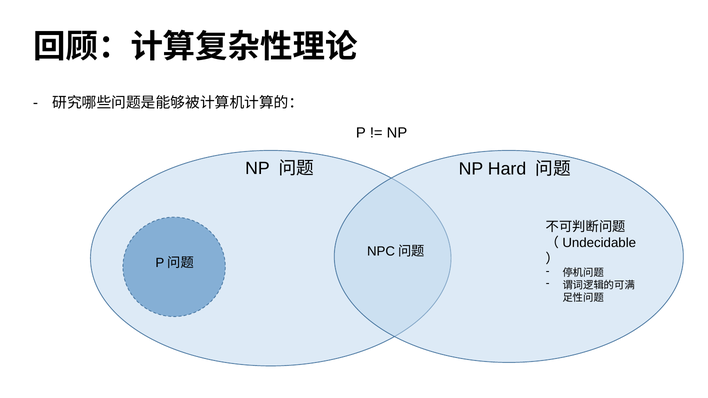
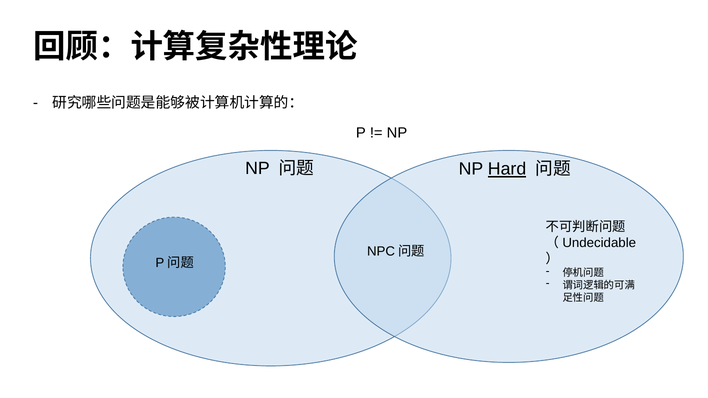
Hard underline: none -> present (507, 169)
